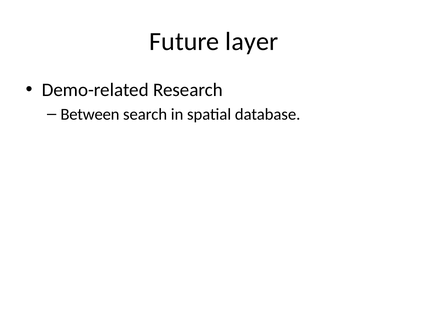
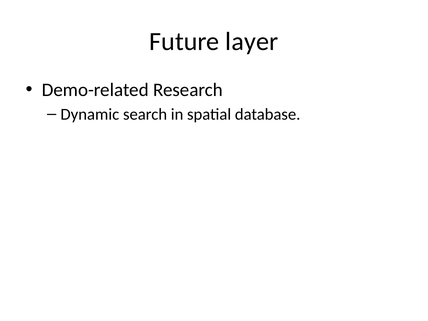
Between: Between -> Dynamic (90, 114)
